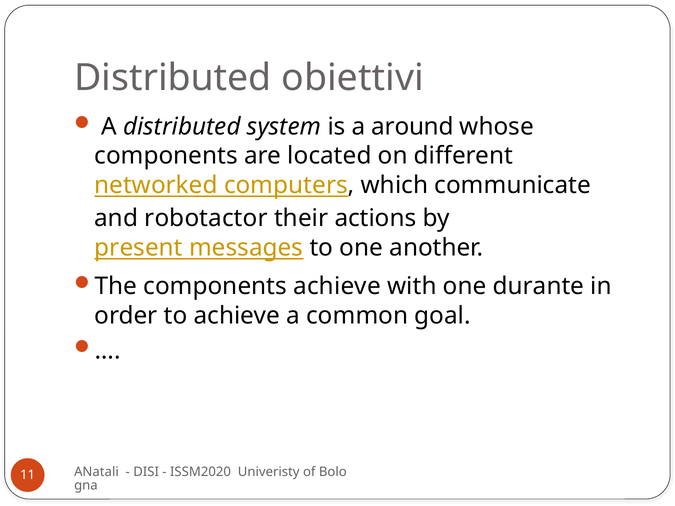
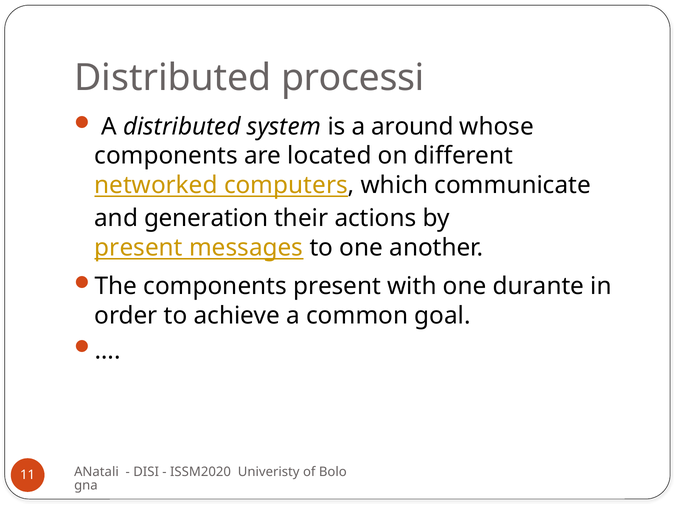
obiettivi: obiettivi -> processi (353, 78)
robotactor: robotactor -> generation (206, 219)
components achieve: achieve -> present (337, 287)
